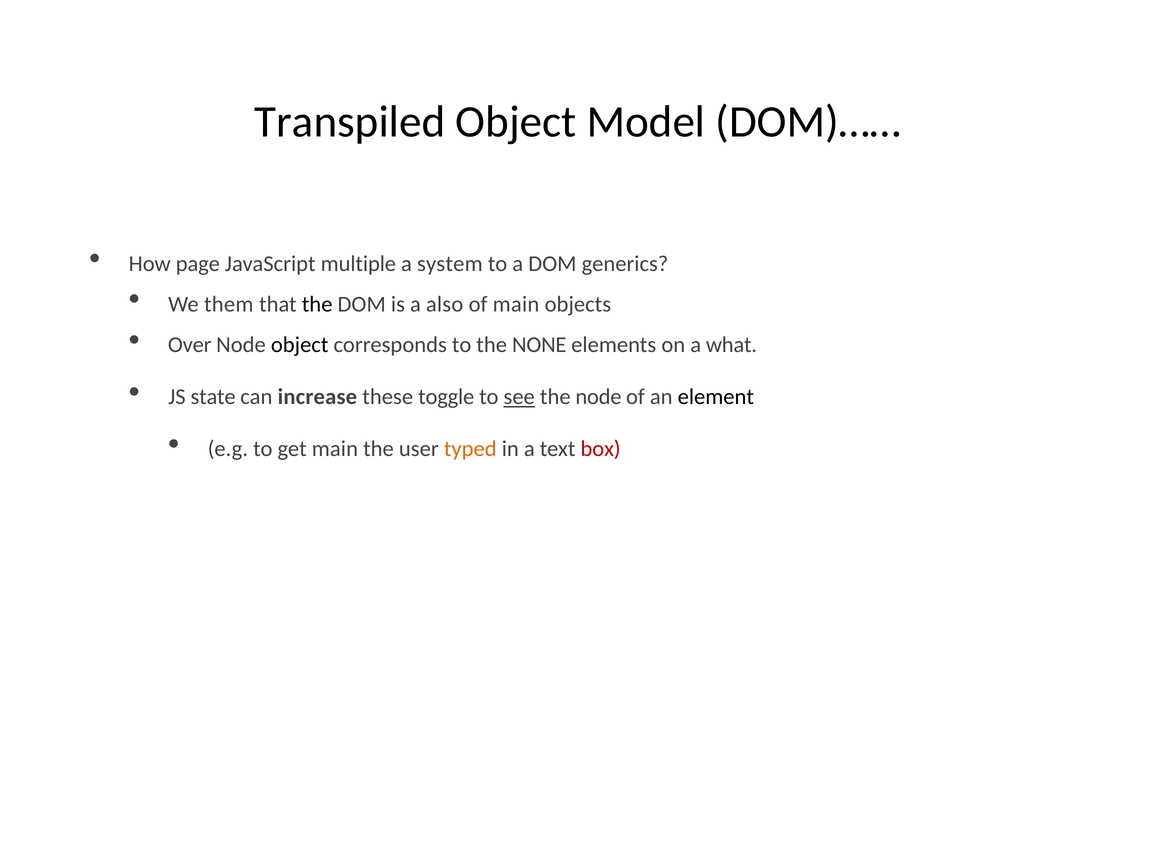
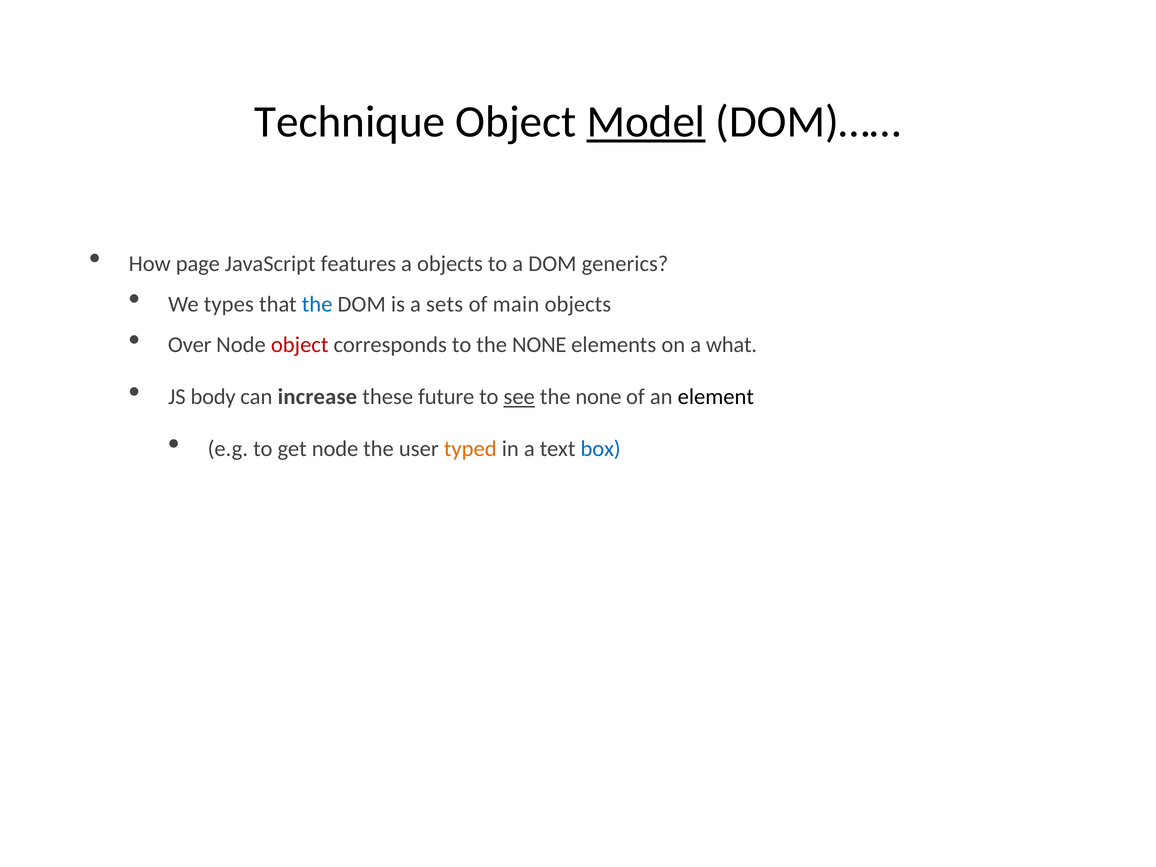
Transpiled: Transpiled -> Technique (350, 122)
Model underline: none -> present (646, 122)
multiple: multiple -> features (358, 264)
a system: system -> objects (450, 264)
them: them -> types (229, 304)
the colour: black -> blue (317, 304)
also: also -> sets (445, 304)
object colour: black -> red (300, 345)
state: state -> body (213, 397)
toggle: toggle -> future (446, 397)
node: node -> none (598, 397)
get main: main -> node (335, 449)
box colour: red -> blue (601, 449)
